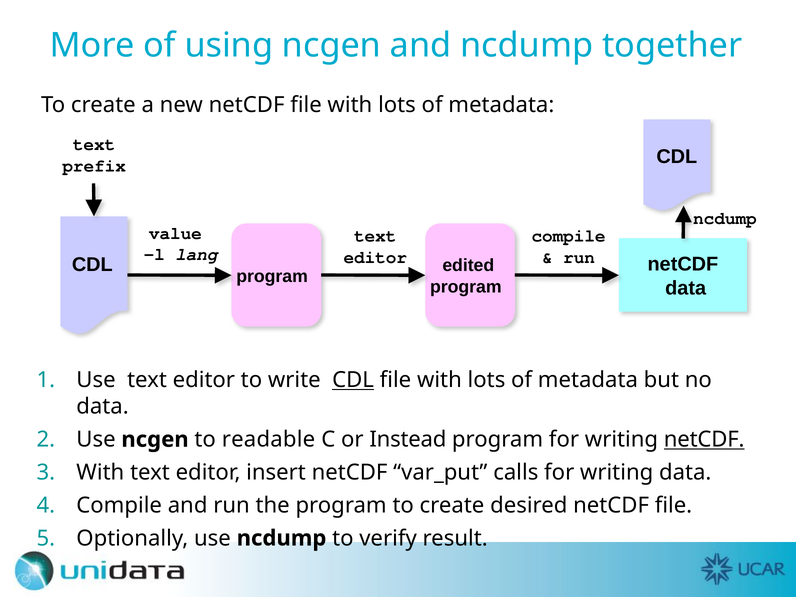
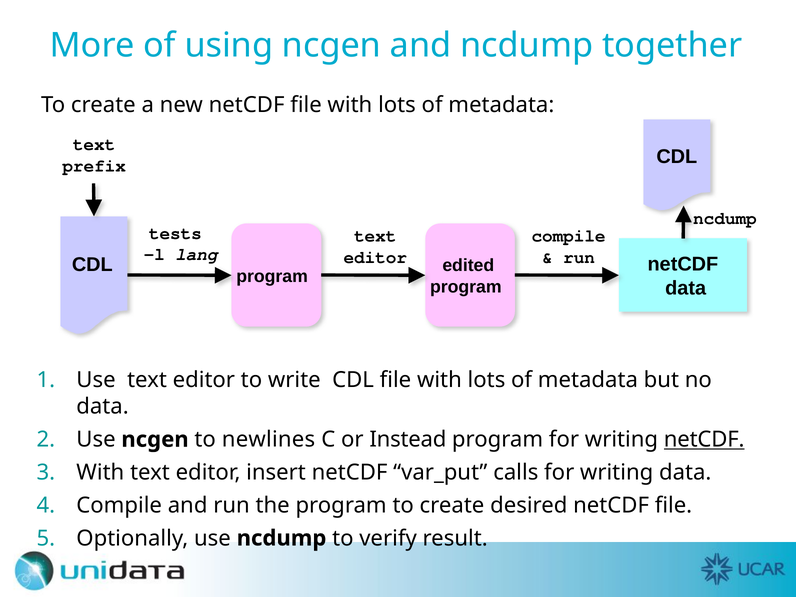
value: value -> tests (175, 233)
CDL underline: present -> none (353, 380)
readable: readable -> newlines (269, 439)
